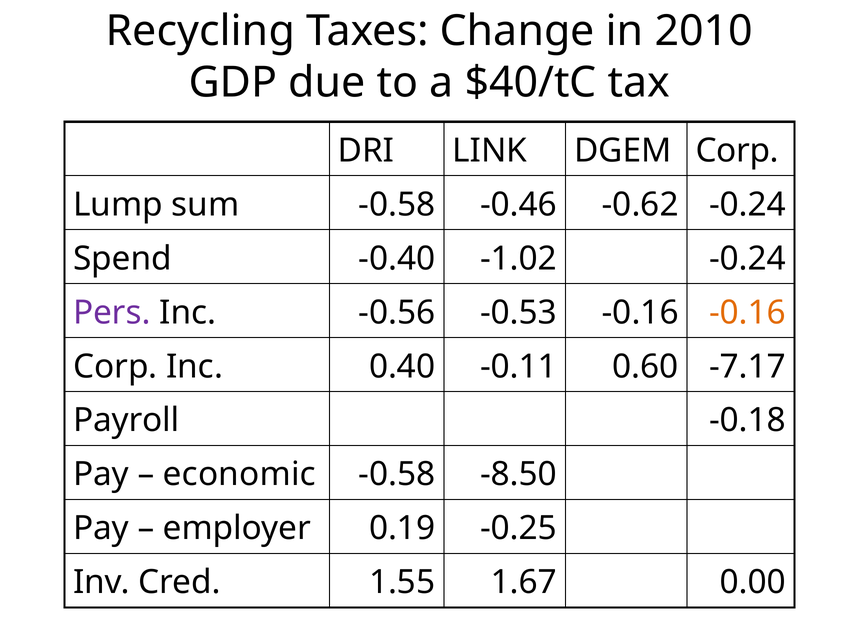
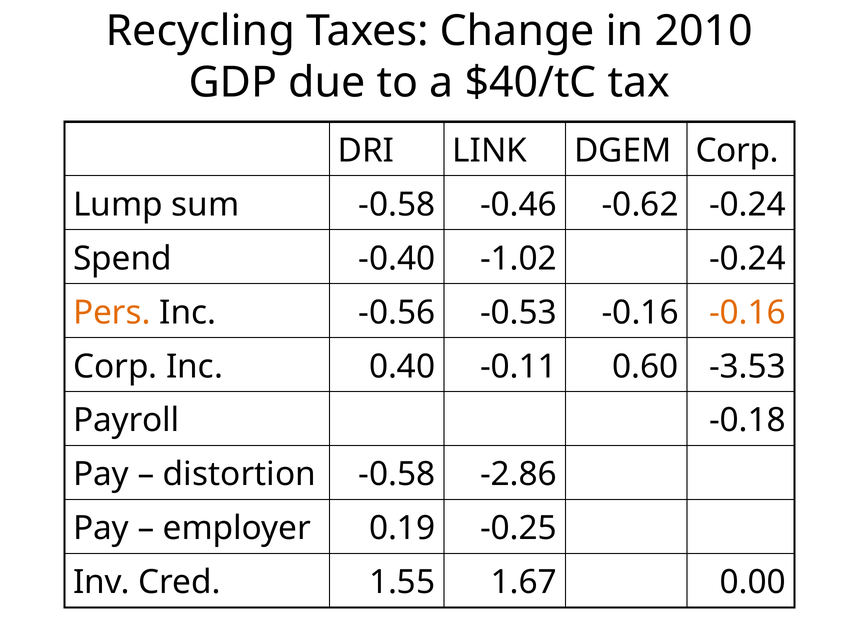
Pers colour: purple -> orange (112, 313)
-7.17: -7.17 -> -3.53 (748, 367)
economic: economic -> distortion (239, 475)
-8.50: -8.50 -> -2.86 (518, 475)
